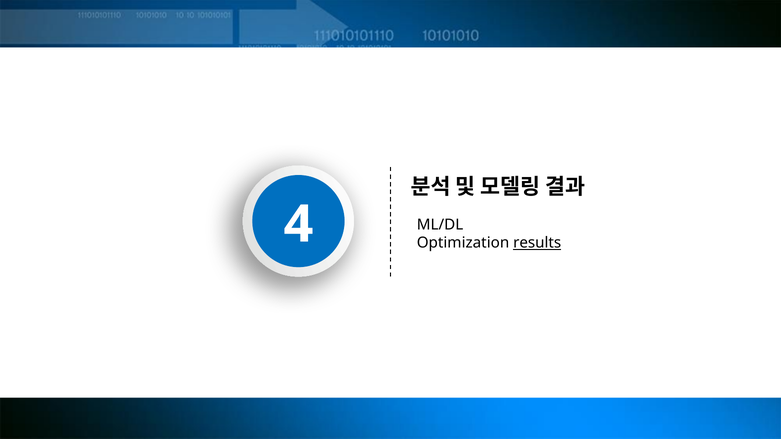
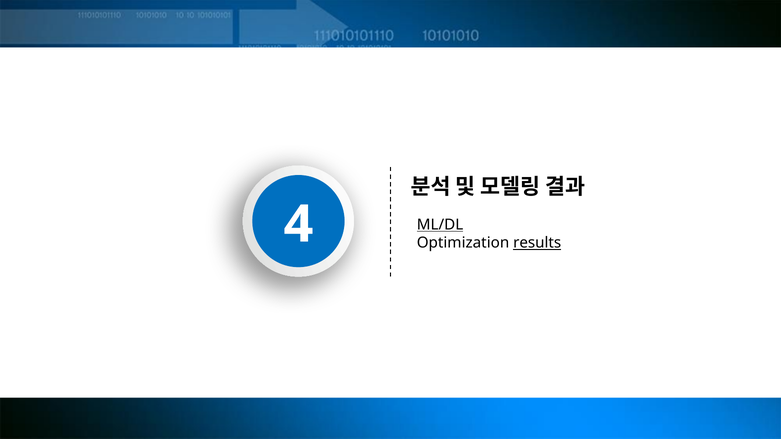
ML/DL underline: none -> present (440, 225)
